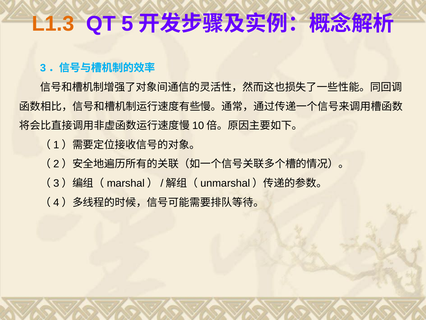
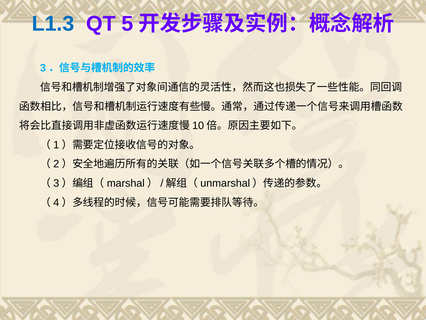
L1.3 colour: orange -> blue (53, 24)
